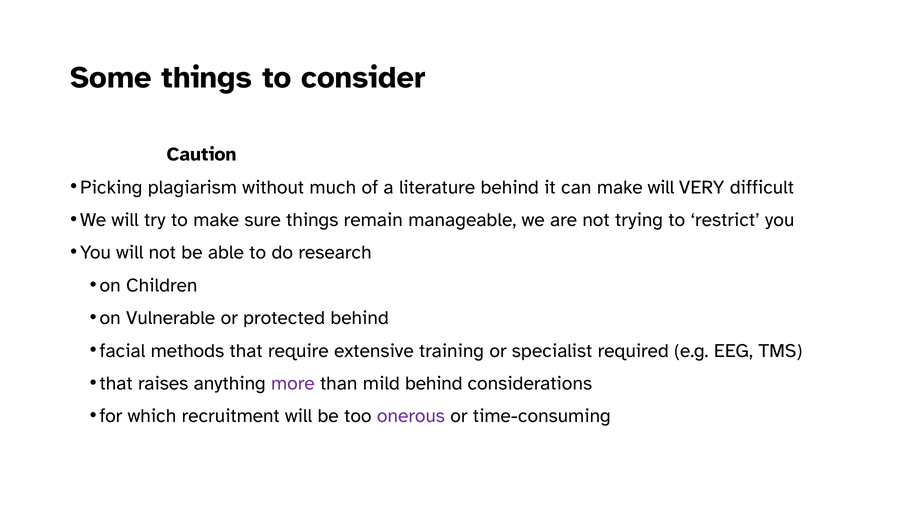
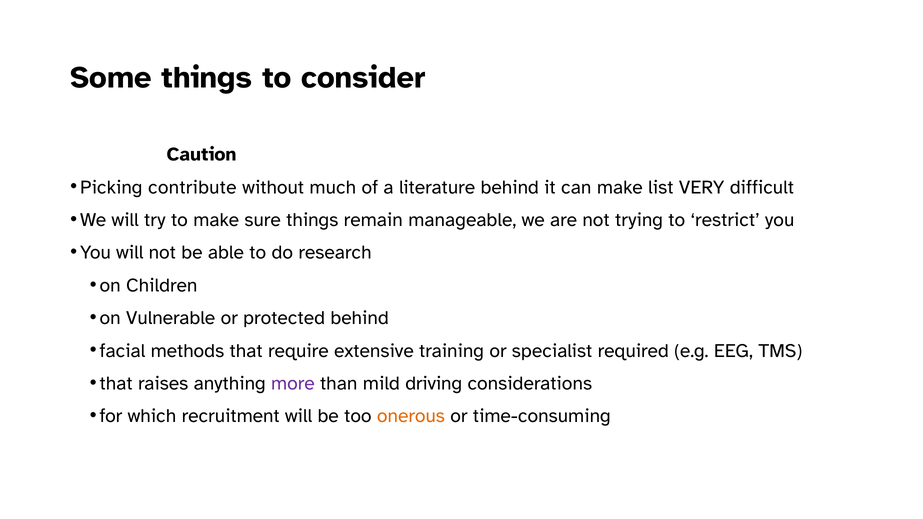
plagiarism: plagiarism -> contribute (192, 187)
make will: will -> list (661, 187)
mild behind: behind -> driving (434, 383)
onerous colour: purple -> orange (411, 416)
